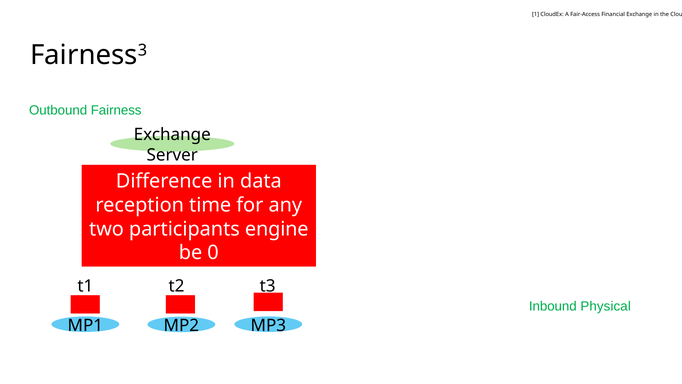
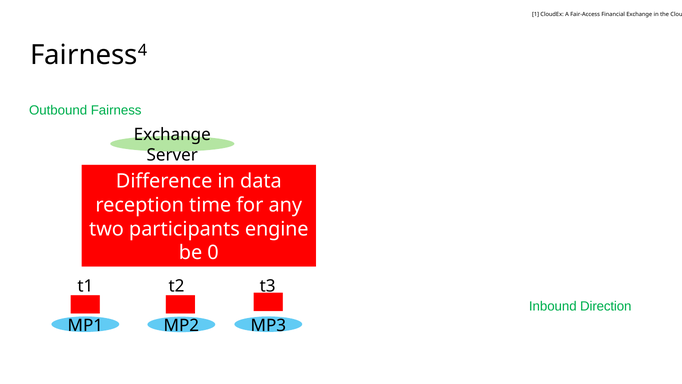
3: 3 -> 4 (142, 50)
Physical: Physical -> Direction (606, 306)
